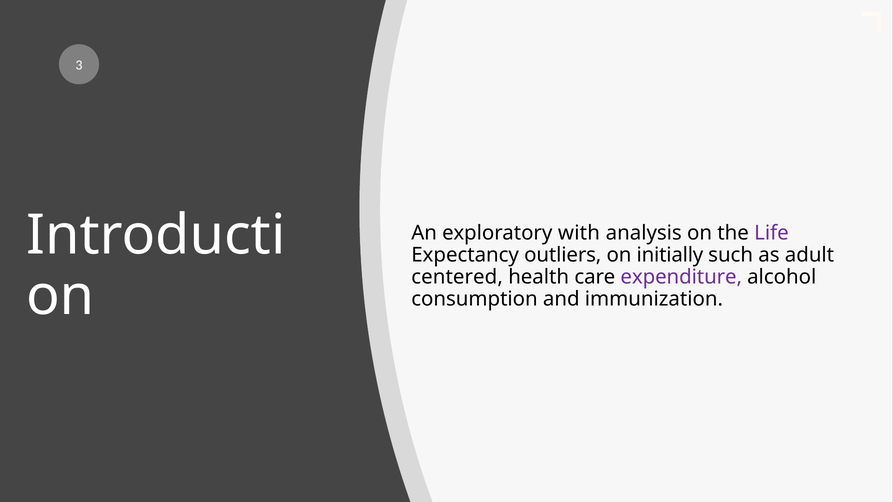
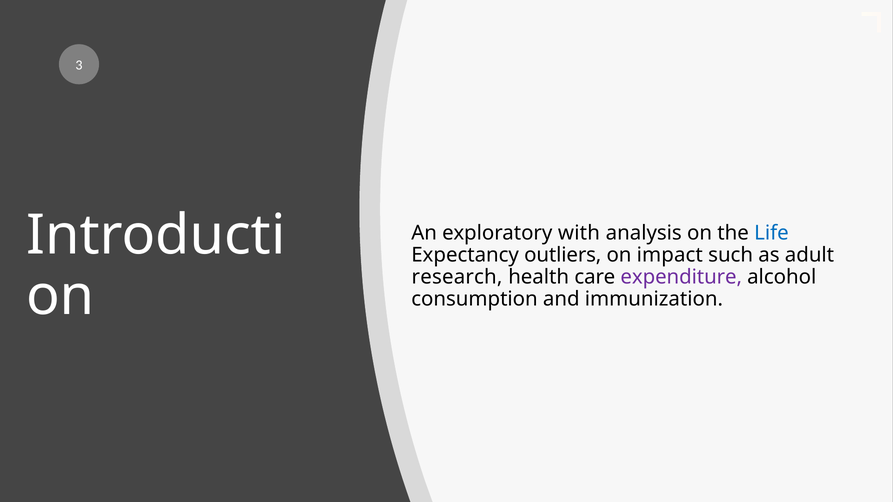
Life colour: purple -> blue (771, 233)
initially: initially -> impact (670, 255)
centered: centered -> research (457, 277)
